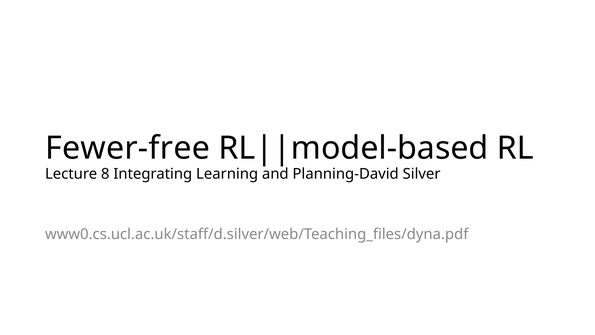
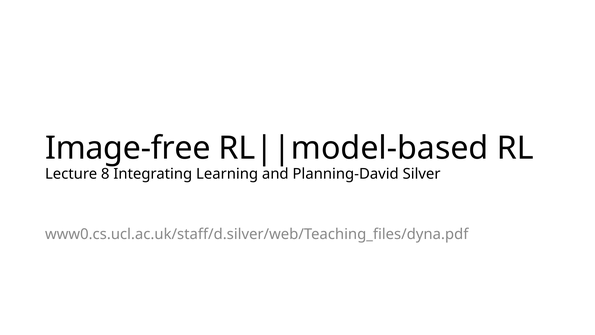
Fewer-free: Fewer-free -> Image-free (128, 148)
